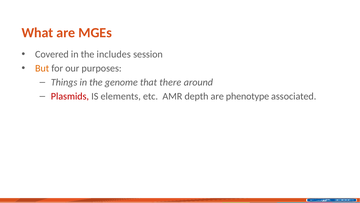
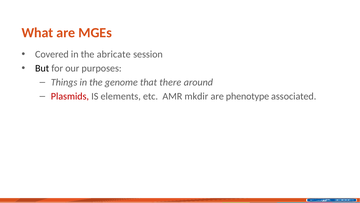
includes: includes -> abricate (114, 54)
But colour: orange -> black (42, 68)
depth: depth -> mkdir (196, 96)
